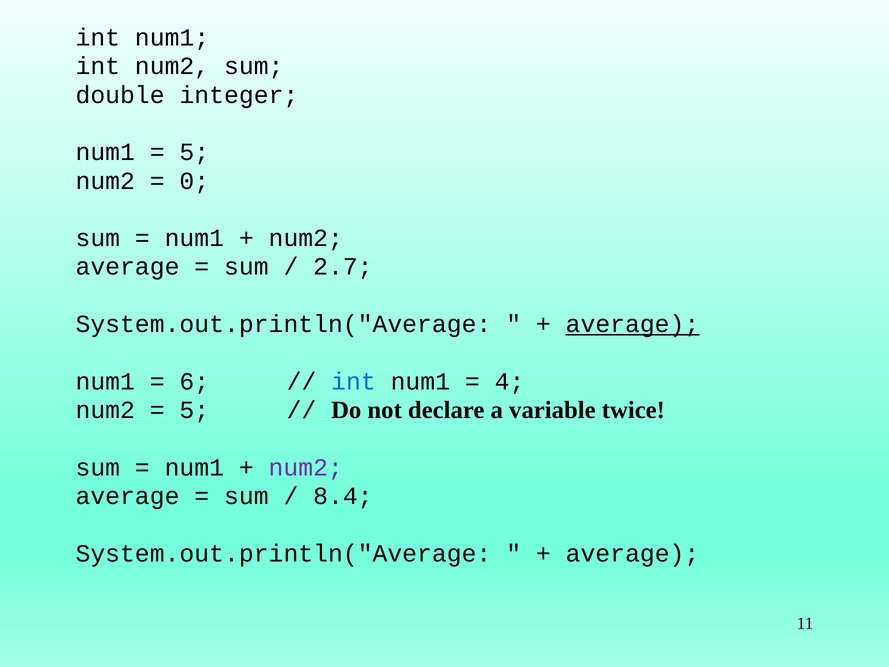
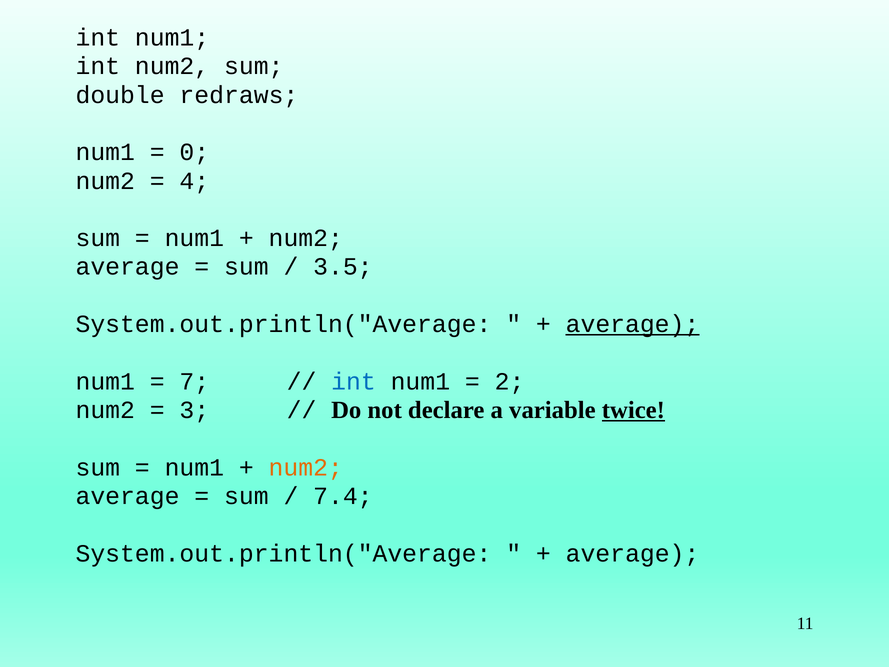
integer: integer -> redraws (239, 95)
5: 5 -> 0 (194, 152)
0: 0 -> 4 (194, 181)
2.7: 2.7 -> 3.5 (343, 267)
6: 6 -> 7 (194, 381)
4: 4 -> 2 (510, 381)
5: 5 -> 3 (194, 410)
twice underline: none -> present (633, 410)
num2 colour: purple -> orange (306, 467)
8.4: 8.4 -> 7.4 (343, 496)
